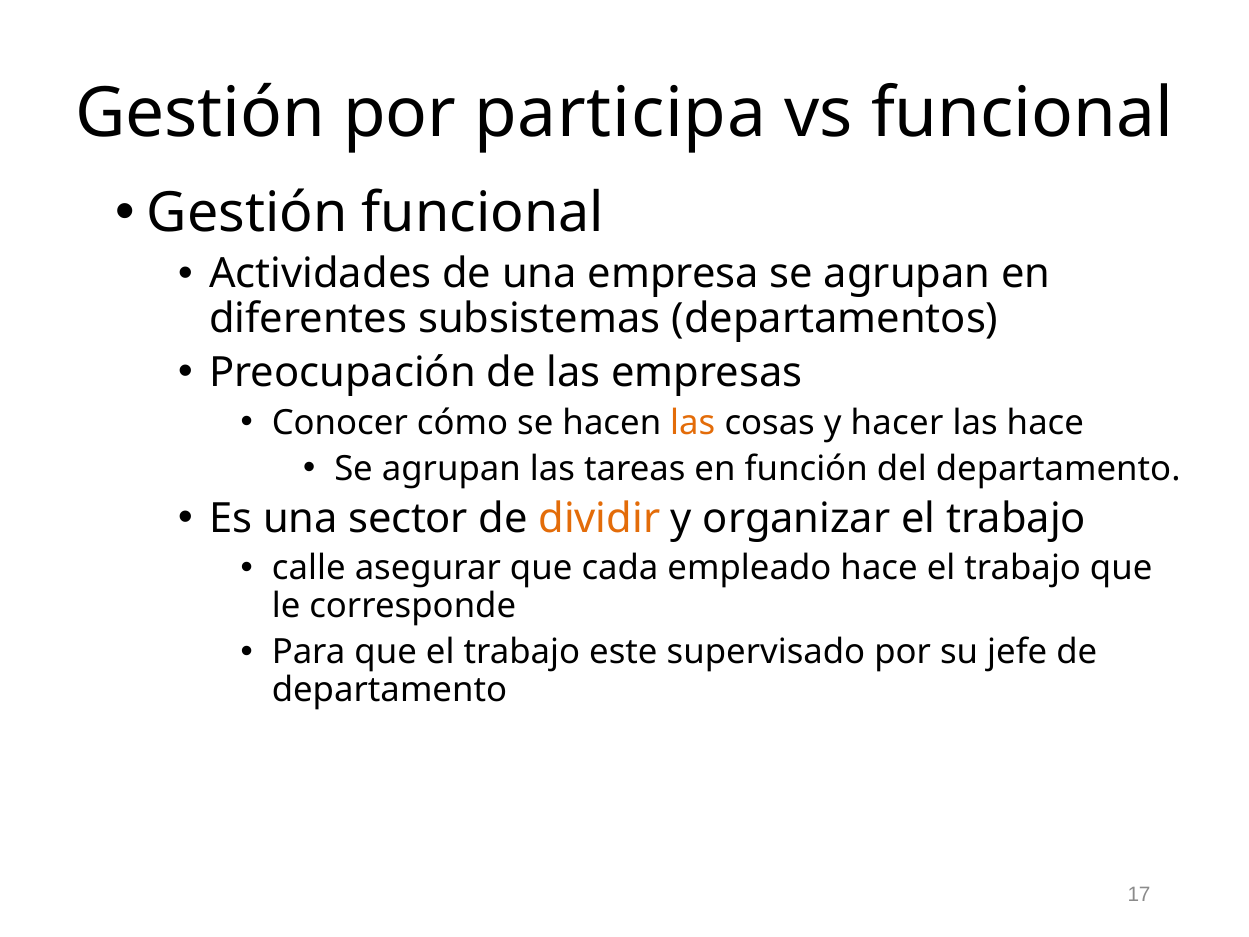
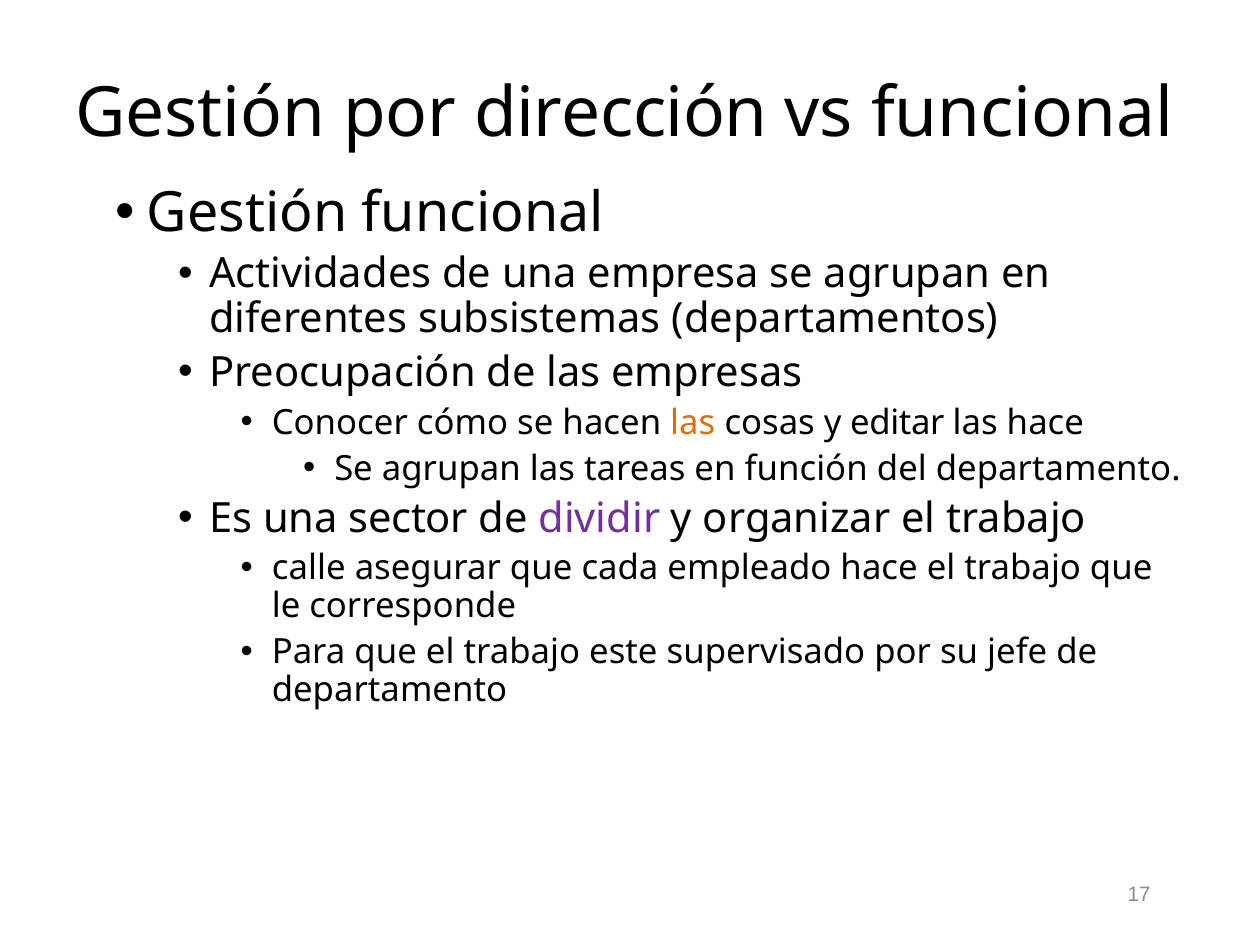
participa: participa -> dirección (621, 113)
hacer: hacer -> editar (897, 422)
dividir colour: orange -> purple (599, 518)
